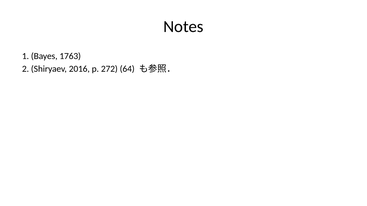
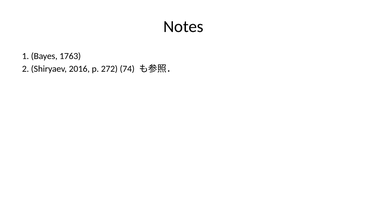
64: 64 -> 74 (127, 69)
